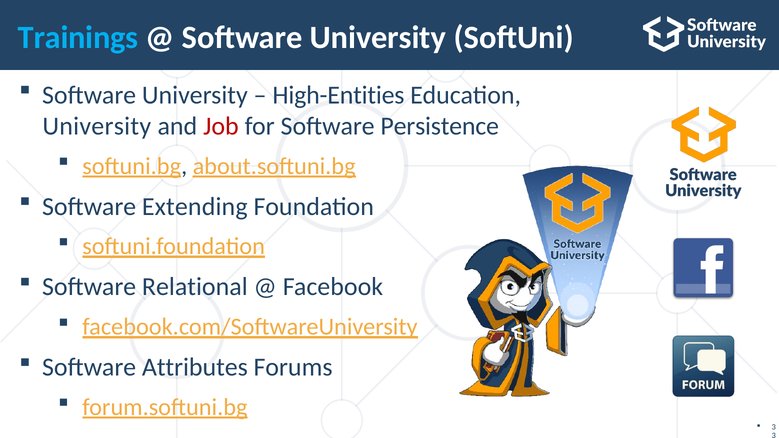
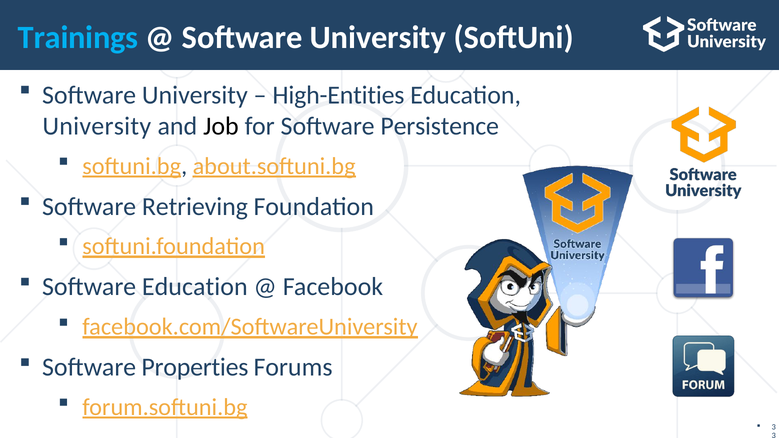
Job colour: red -> black (221, 126)
Extending: Extending -> Retrieving (195, 207)
Software Relational: Relational -> Education (195, 287)
Attributes: Attributes -> Properties (195, 367)
